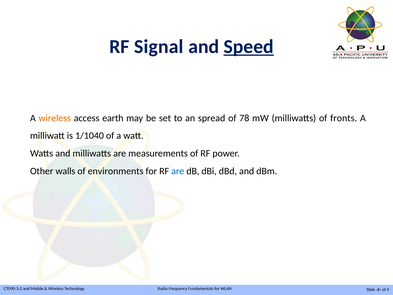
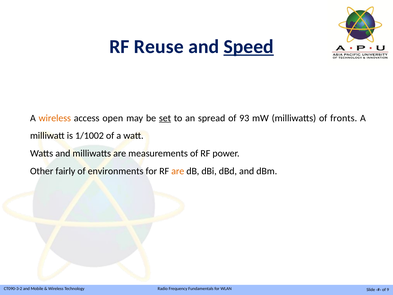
Signal: Signal -> Reuse (159, 47)
earth: earth -> open (113, 118)
set underline: none -> present (165, 118)
78: 78 -> 93 (244, 118)
1/1040: 1/1040 -> 1/1002 (89, 136)
walls: walls -> fairly (65, 171)
are colour: blue -> orange (178, 171)
